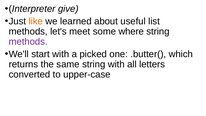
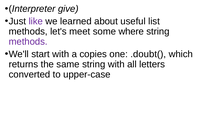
like colour: orange -> purple (36, 21)
picked: picked -> copies (93, 54)
.butter(: .butter( -> .doubt( (148, 54)
